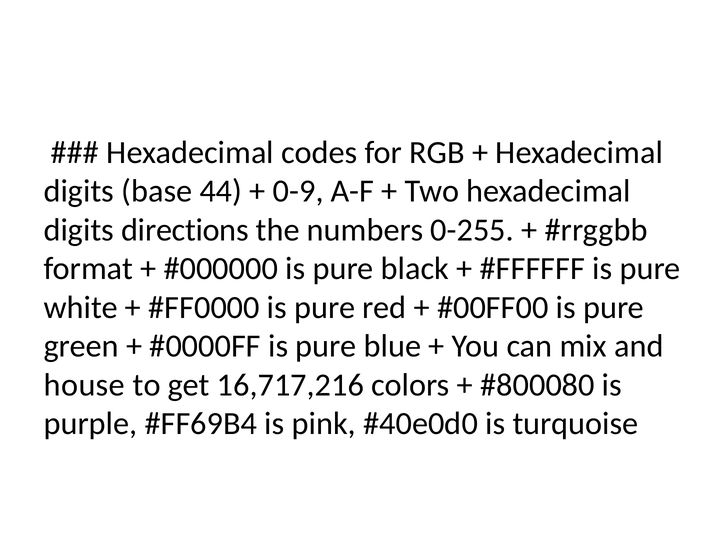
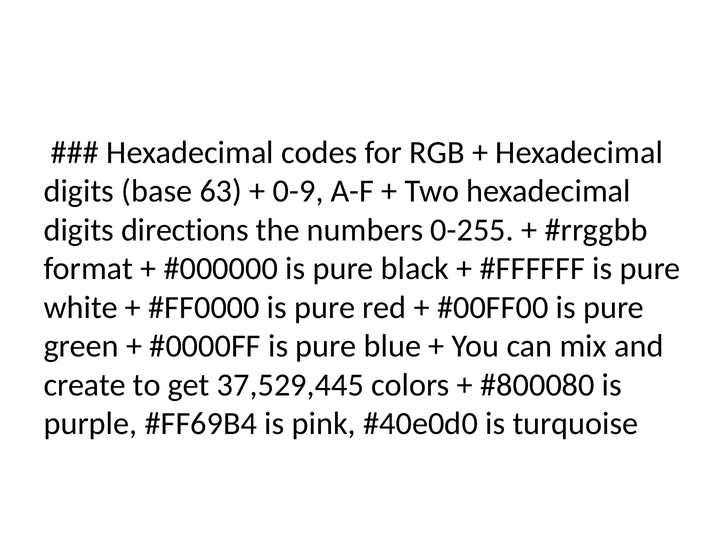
44: 44 -> 63 (221, 191)
house: house -> create (85, 385)
16,717,216: 16,717,216 -> 37,529,445 (290, 385)
